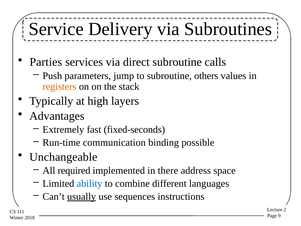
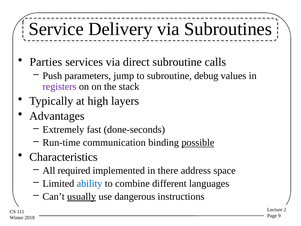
others: others -> debug (206, 76)
registers colour: orange -> purple (59, 86)
fixed-seconds: fixed-seconds -> done-seconds (134, 130)
possible underline: none -> present (198, 142)
Unchangeable: Unchangeable -> Characteristics (63, 157)
sequences: sequences -> dangerous (135, 196)
